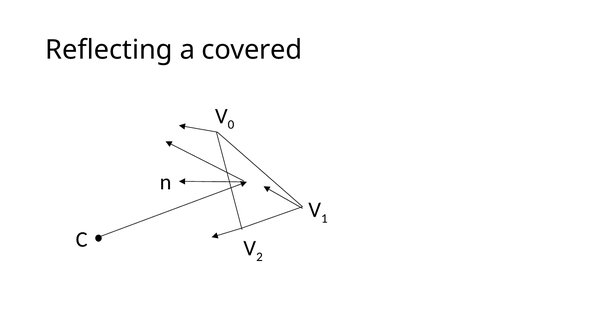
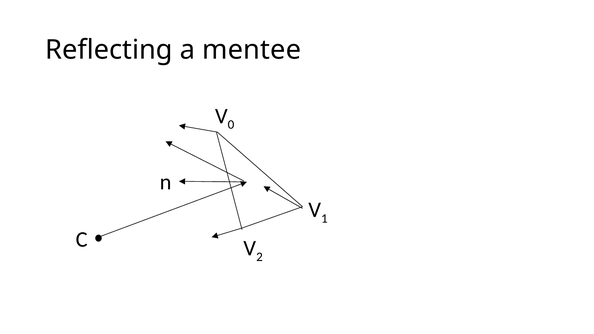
covered: covered -> mentee (252, 50)
